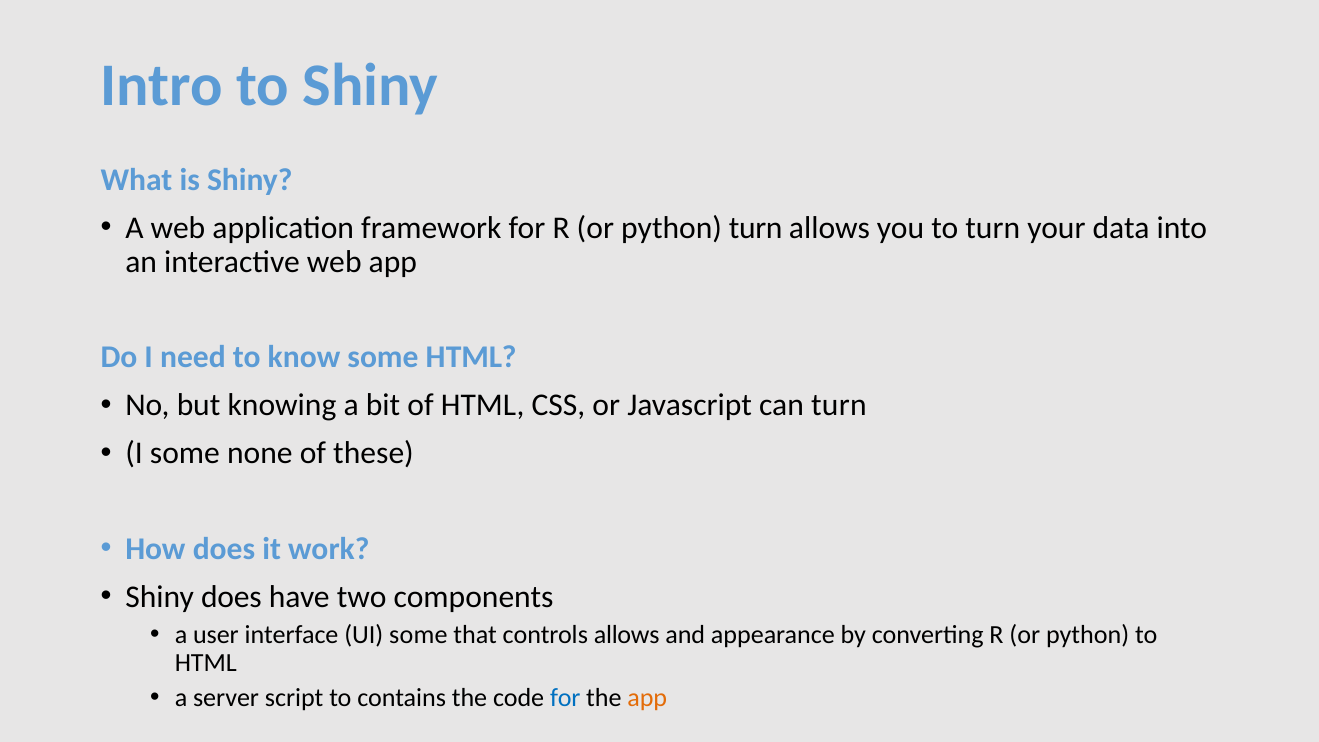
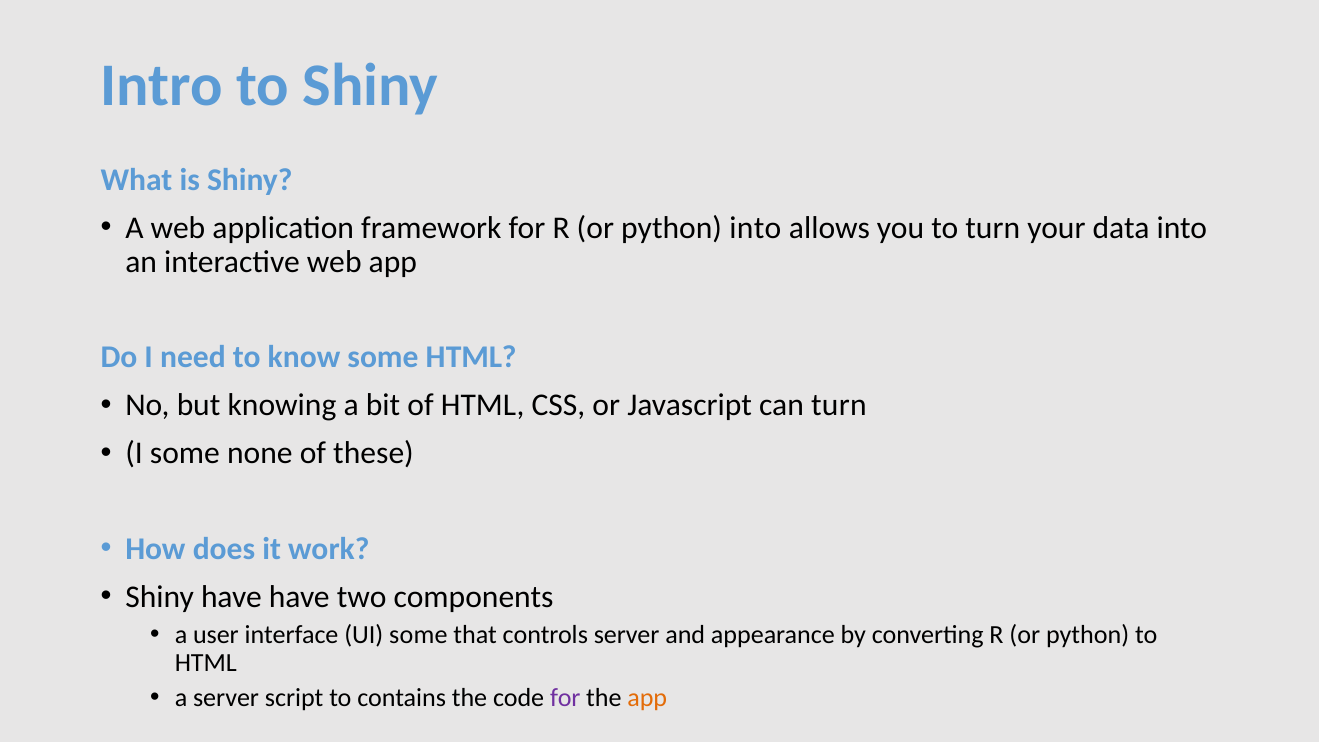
python turn: turn -> into (755, 228)
Shiny does: does -> have (231, 597)
controls allows: allows -> server (627, 635)
for colour: blue -> purple (565, 698)
